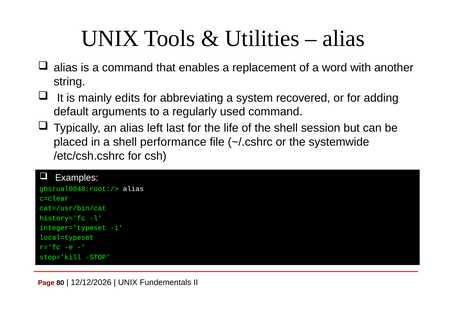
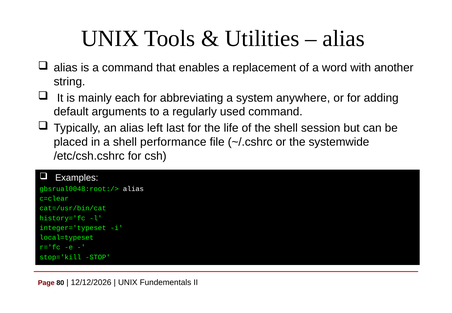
edits: edits -> each (127, 98)
recovered: recovered -> anywhere (303, 98)
